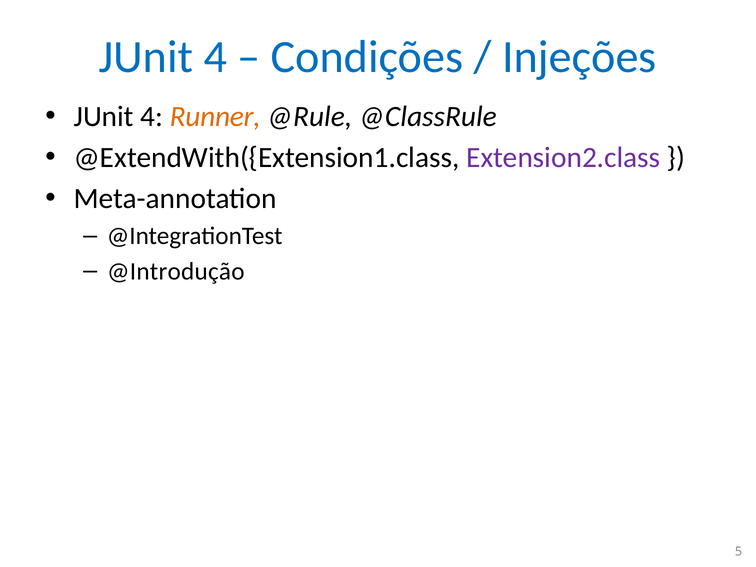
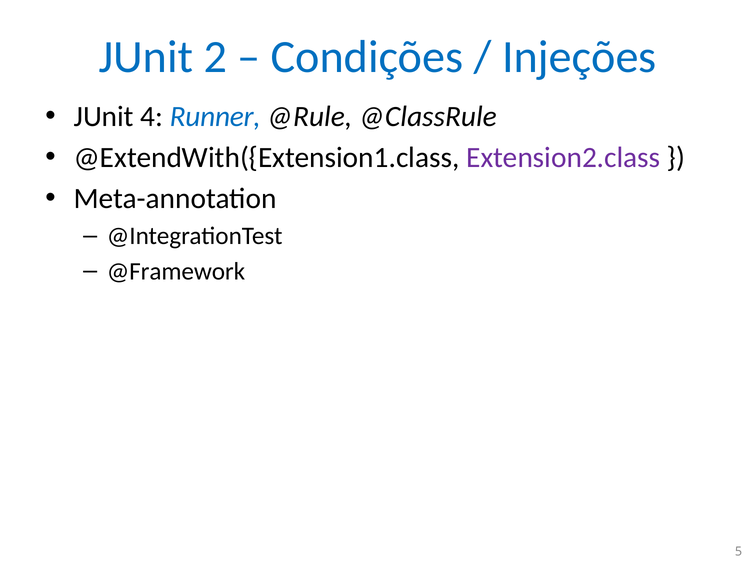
4: 4 -> 2 (215, 57)
Runner colour: orange -> blue (215, 116)
@Introdução: @Introdução -> @Framework (176, 271)
